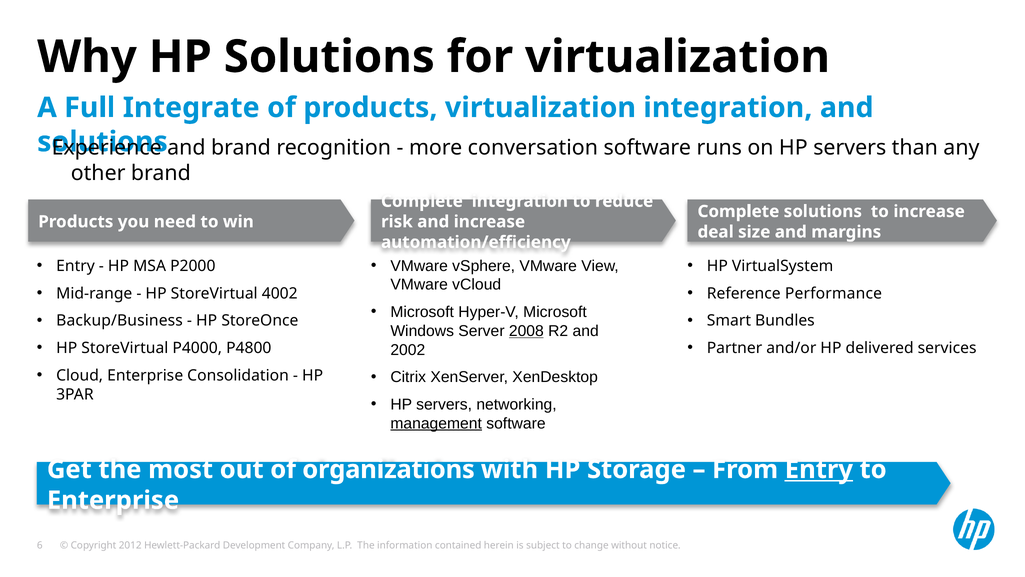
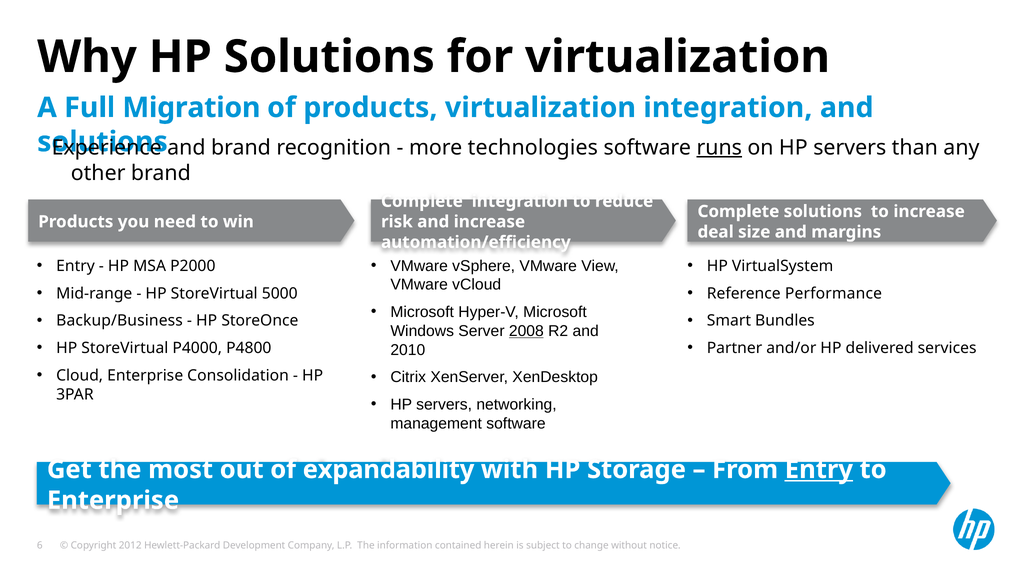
Integrate: Integrate -> Migration (191, 108)
conversation: conversation -> technologies (533, 148)
runs underline: none -> present (719, 148)
4002: 4002 -> 5000 (280, 293)
2002: 2002 -> 2010 (408, 350)
management underline: present -> none (436, 423)
organizations: organizations -> expandability (389, 469)
